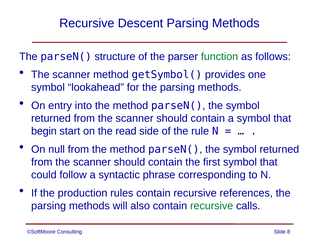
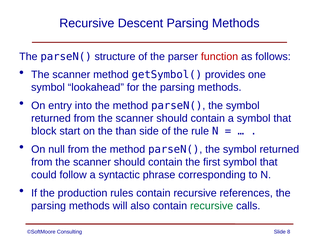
function colour: green -> red (220, 56)
begin: begin -> block (44, 131)
read: read -> than (126, 131)
